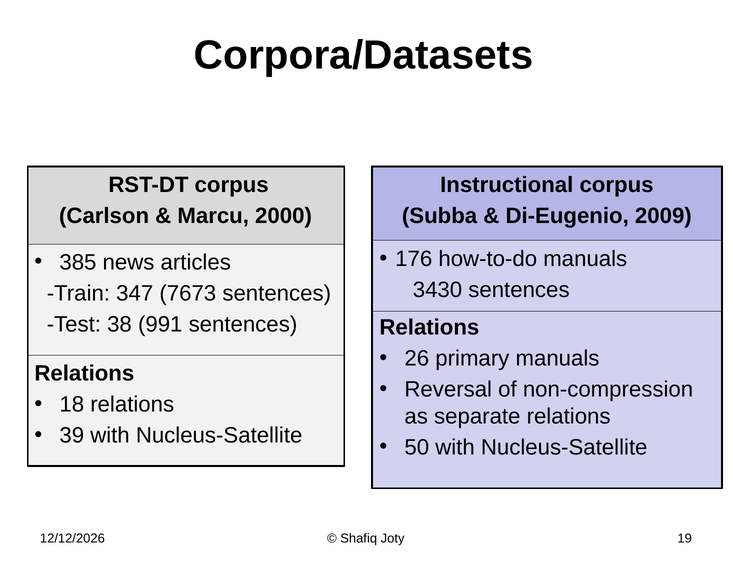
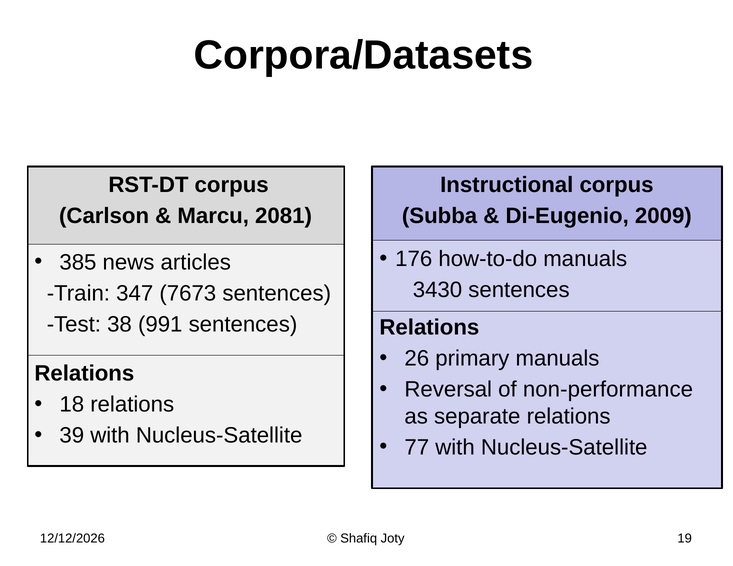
2000: 2000 -> 2081 (283, 216)
non-compression: non-compression -> non-performance (608, 390)
50: 50 -> 77 (417, 448)
